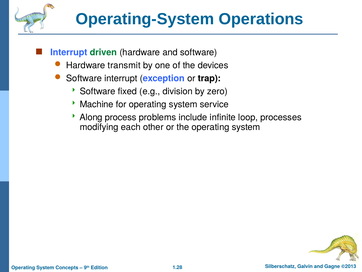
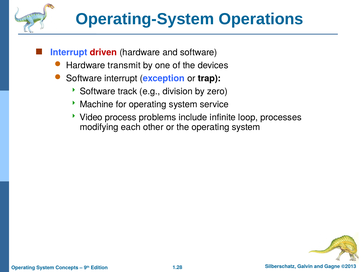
driven colour: green -> red (103, 52)
fixed: fixed -> track (127, 91)
Along: Along -> Video (91, 117)
